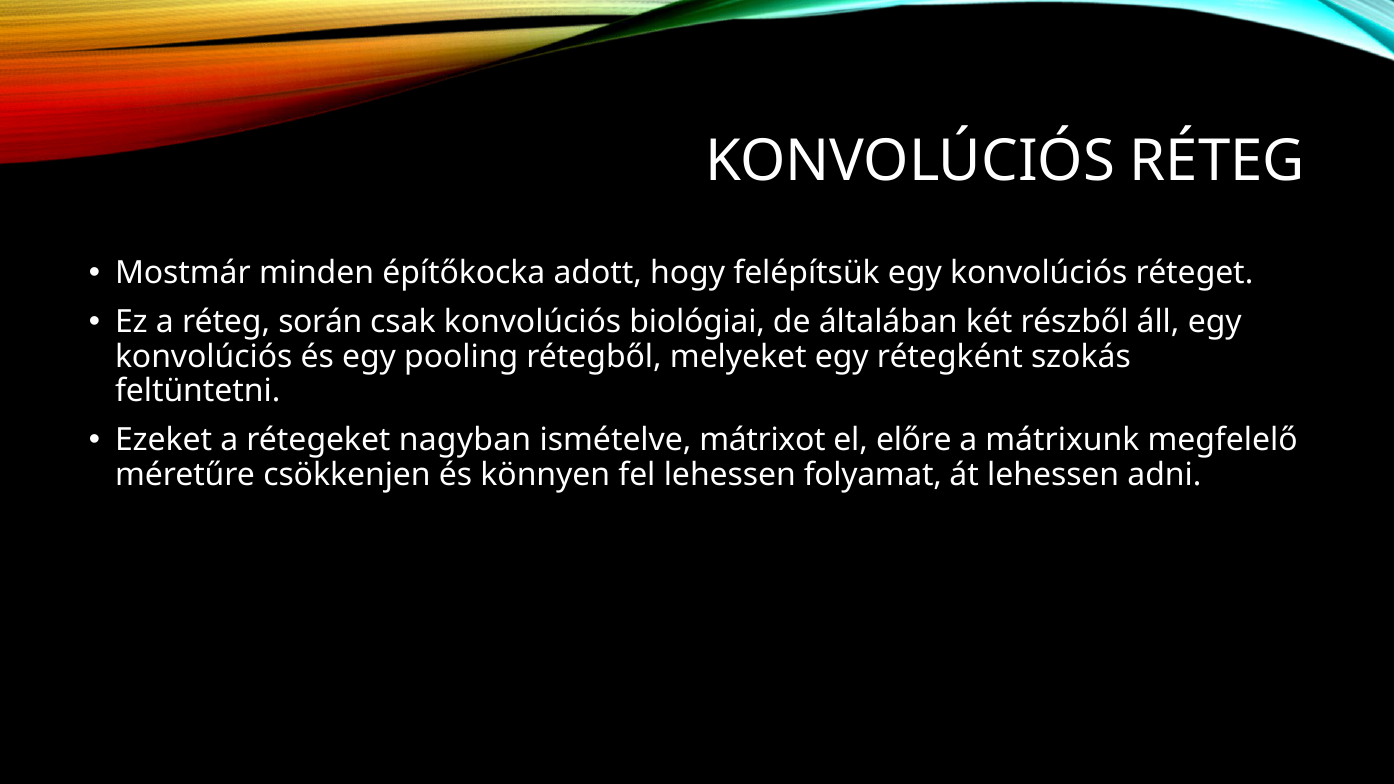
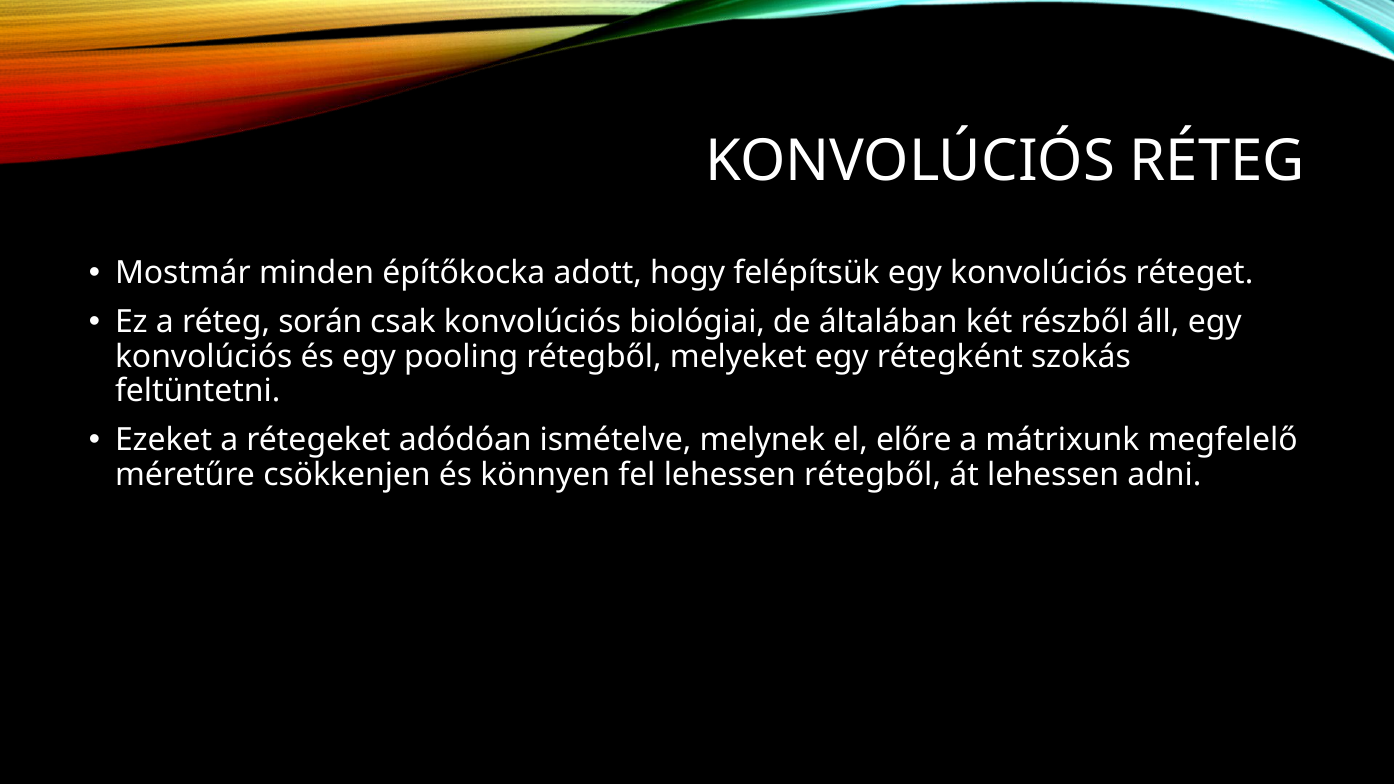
nagyban: nagyban -> adódóan (465, 440)
mátrixot: mátrixot -> melynek (762, 440)
lehessen folyamat: folyamat -> rétegből (873, 475)
